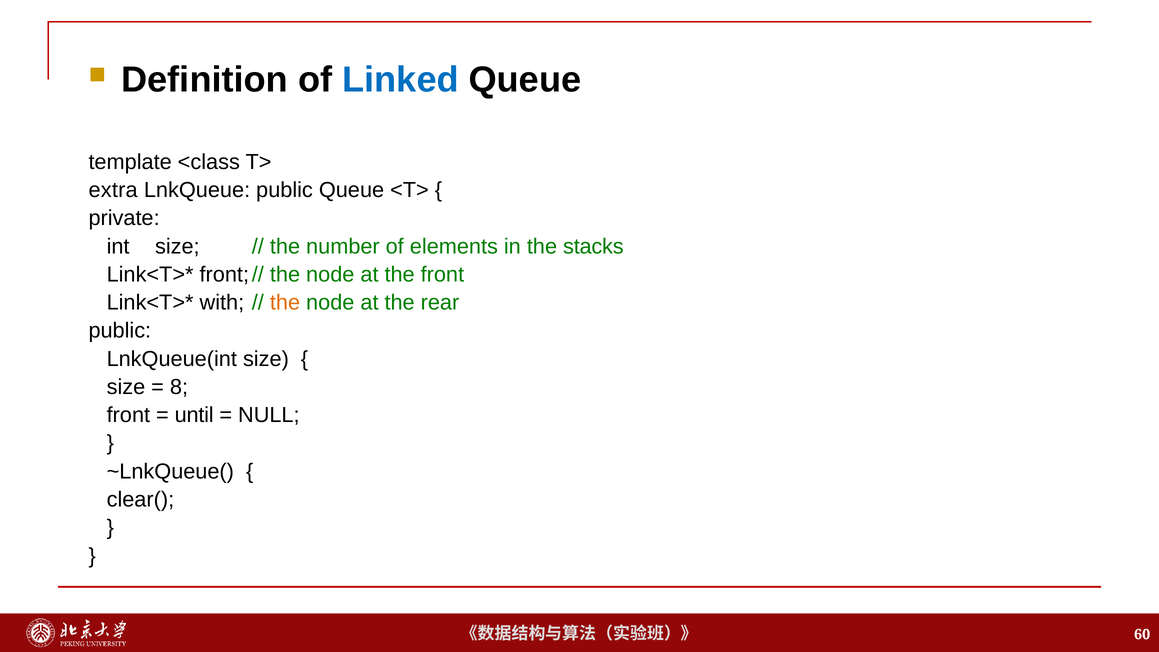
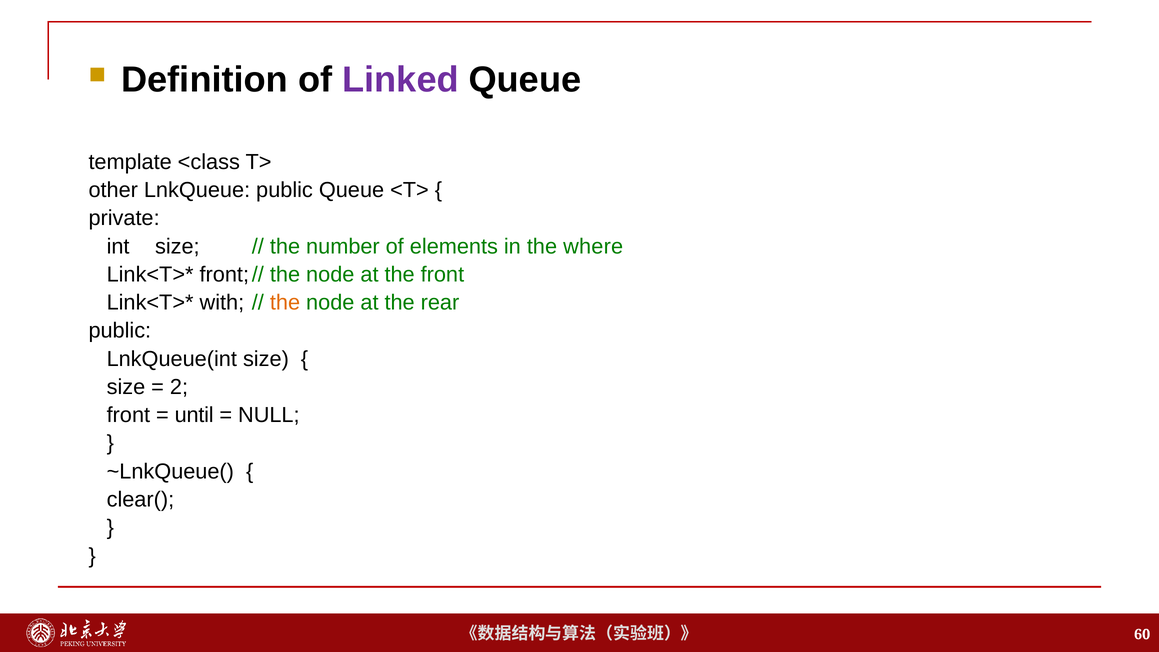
Linked colour: blue -> purple (400, 80)
extra: extra -> other (113, 190)
stacks: stacks -> where (593, 246)
8: 8 -> 2 (179, 387)
